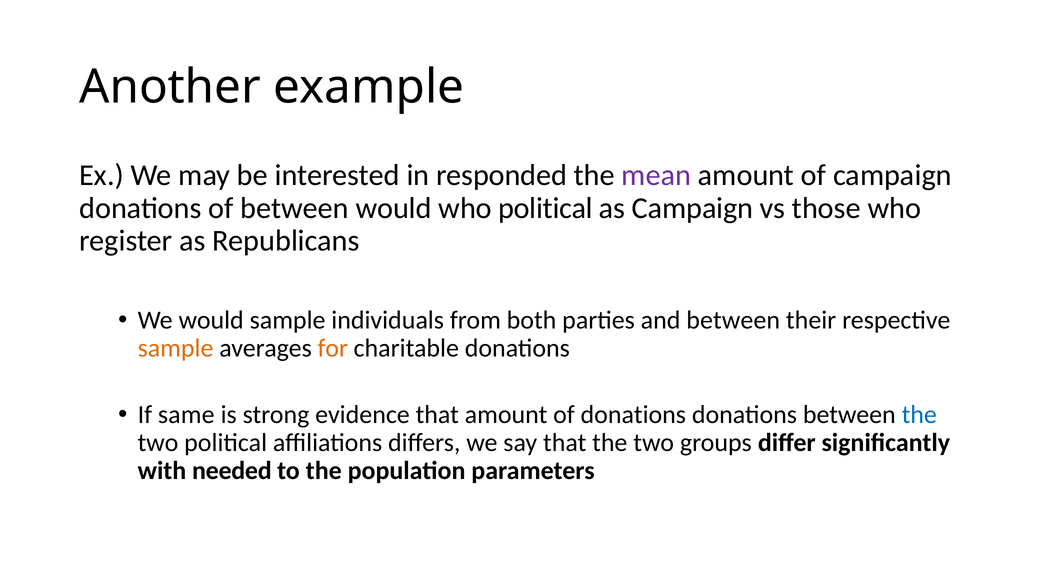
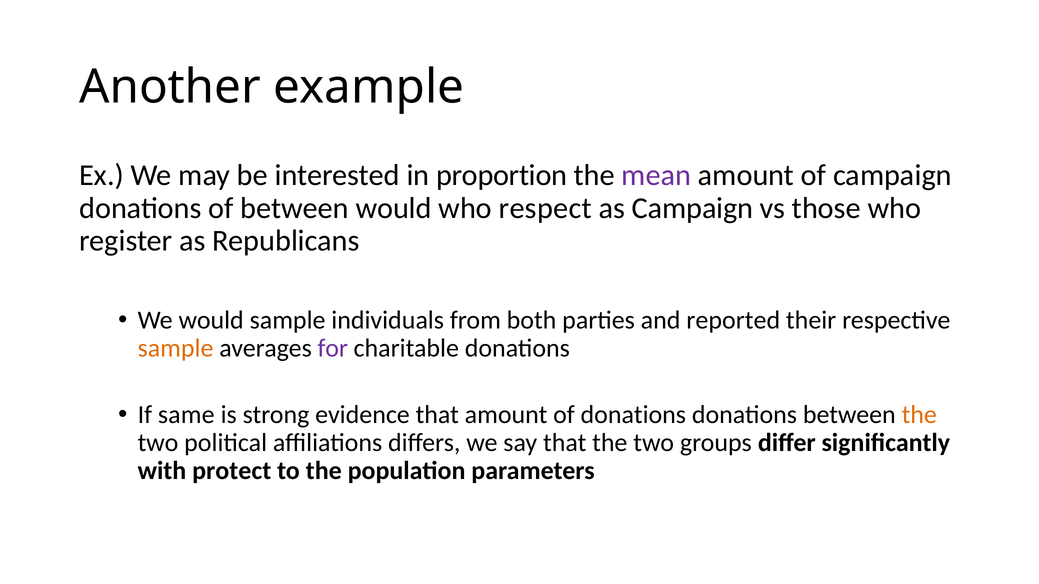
responded: responded -> proportion (502, 176)
who political: political -> respect (545, 208)
and between: between -> reported (733, 320)
for colour: orange -> purple (333, 348)
the colour: blue -> orange (919, 415)
needed: needed -> protect (232, 471)
